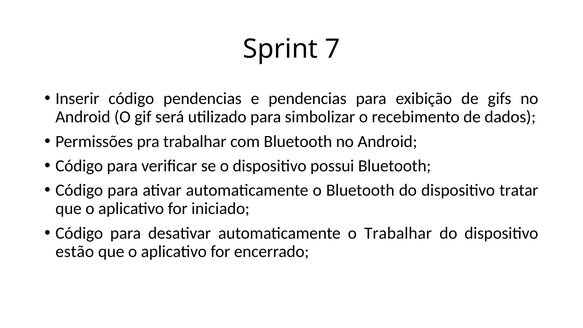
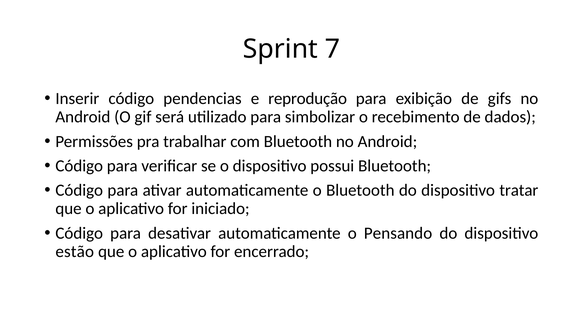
e pendencias: pendencias -> reprodução (308, 99)
o Trabalhar: Trabalhar -> Pensando (398, 233)
